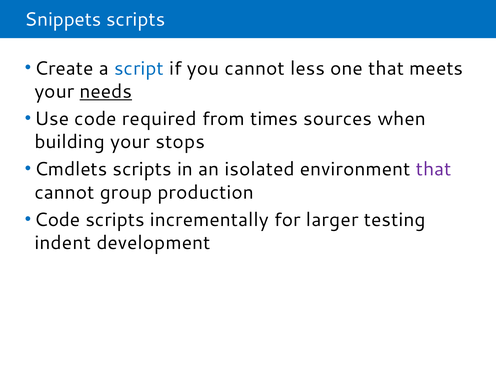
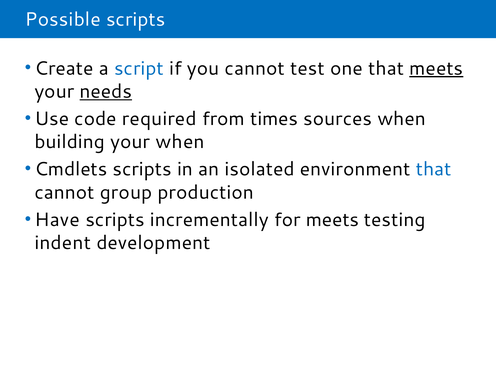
Snippets: Snippets -> Possible (63, 20)
less: less -> test (308, 68)
meets underline: none -> present (436, 68)
your stops: stops -> when (180, 142)
that colour: purple -> blue (434, 169)
Code: Code -> Have (57, 220)
for larger: larger -> meets (332, 220)
